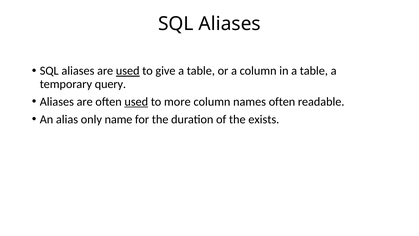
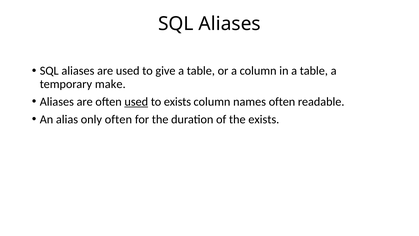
used underline: present -> none (128, 71)
query: query -> make (110, 84)
to more: more -> exists (177, 102)
only name: name -> often (118, 119)
